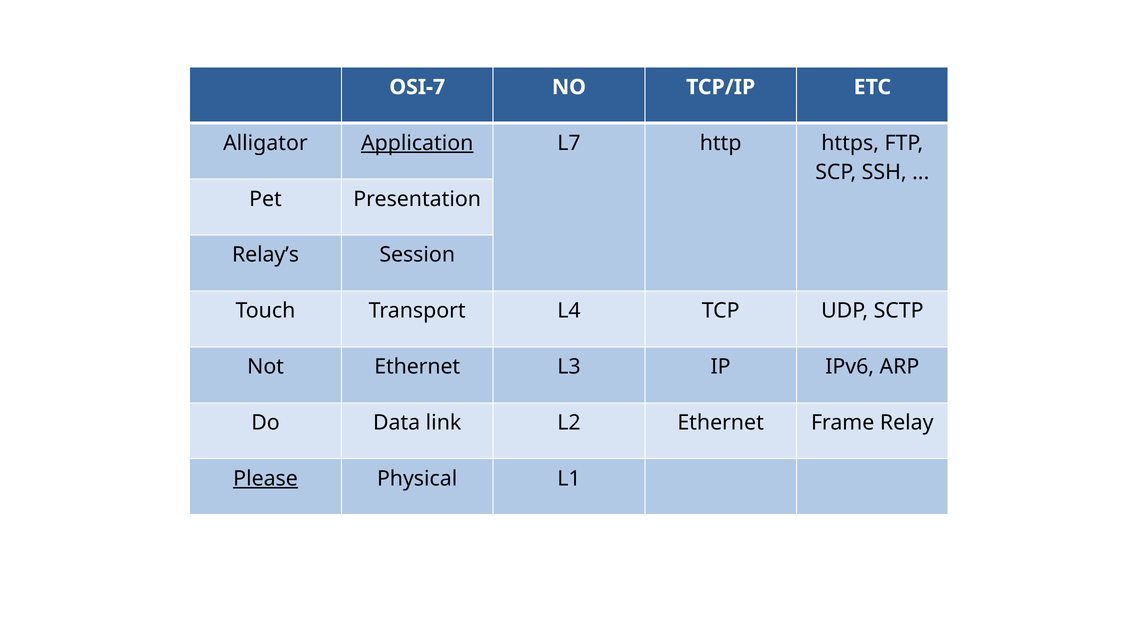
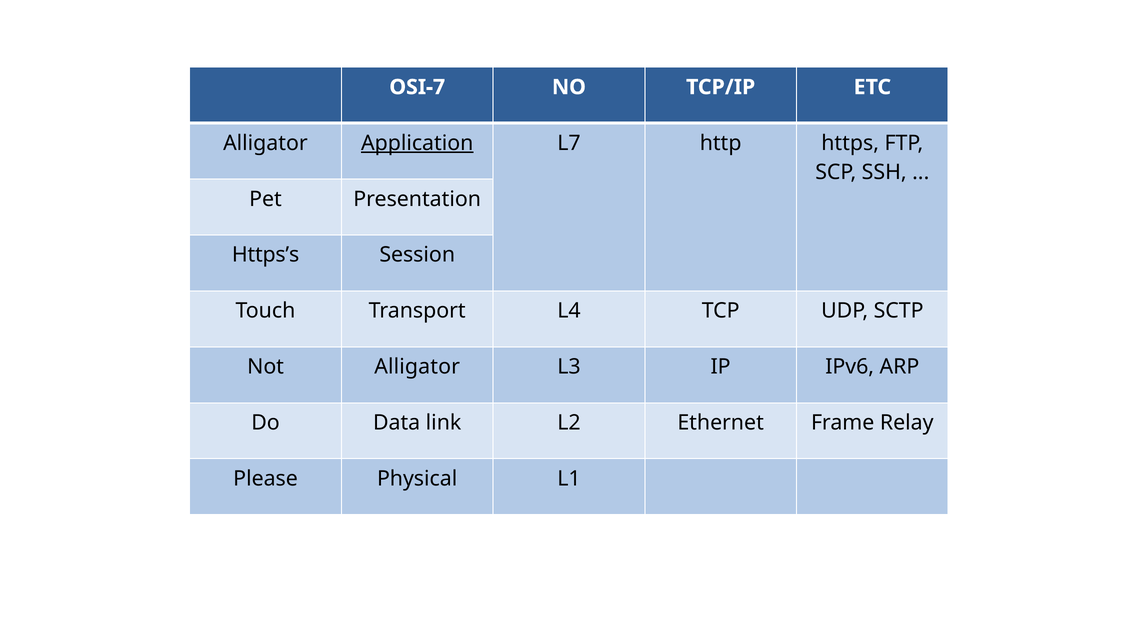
Relay’s: Relay’s -> Https’s (266, 255)
Not Ethernet: Ethernet -> Alligator (417, 367)
Please underline: present -> none (266, 479)
